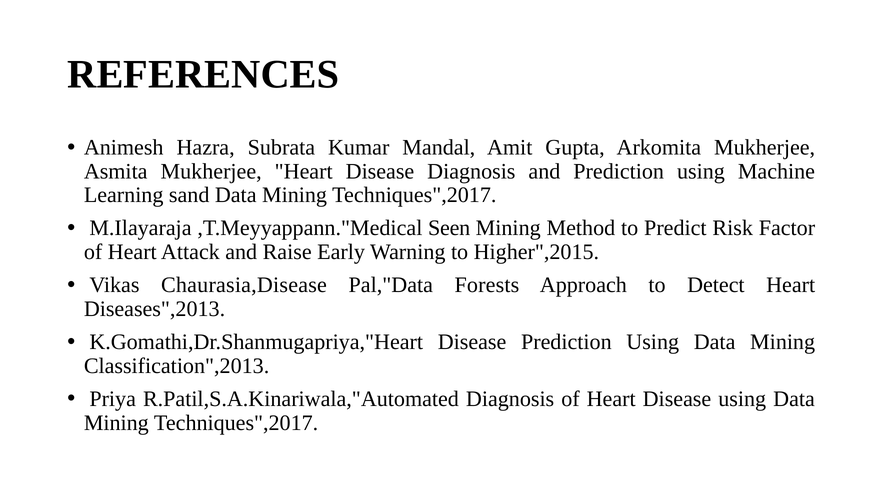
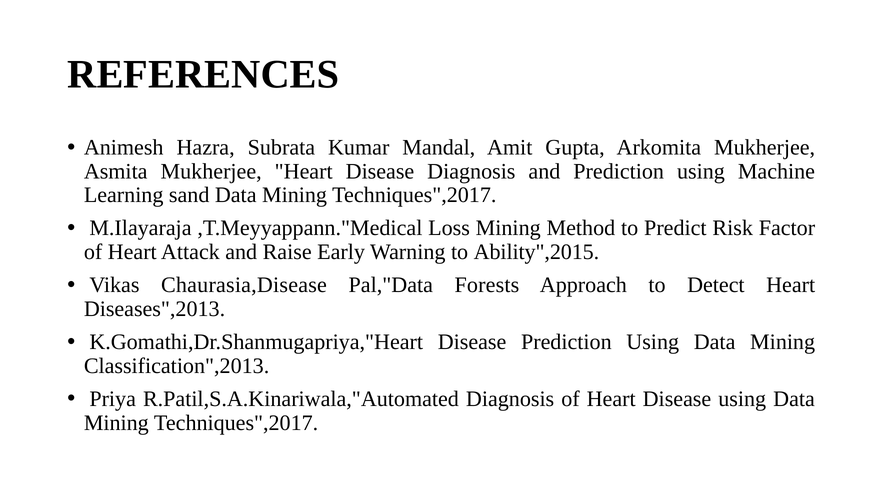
Seen: Seen -> Loss (449, 228)
Higher",2015: Higher",2015 -> Ability",2015 (536, 252)
